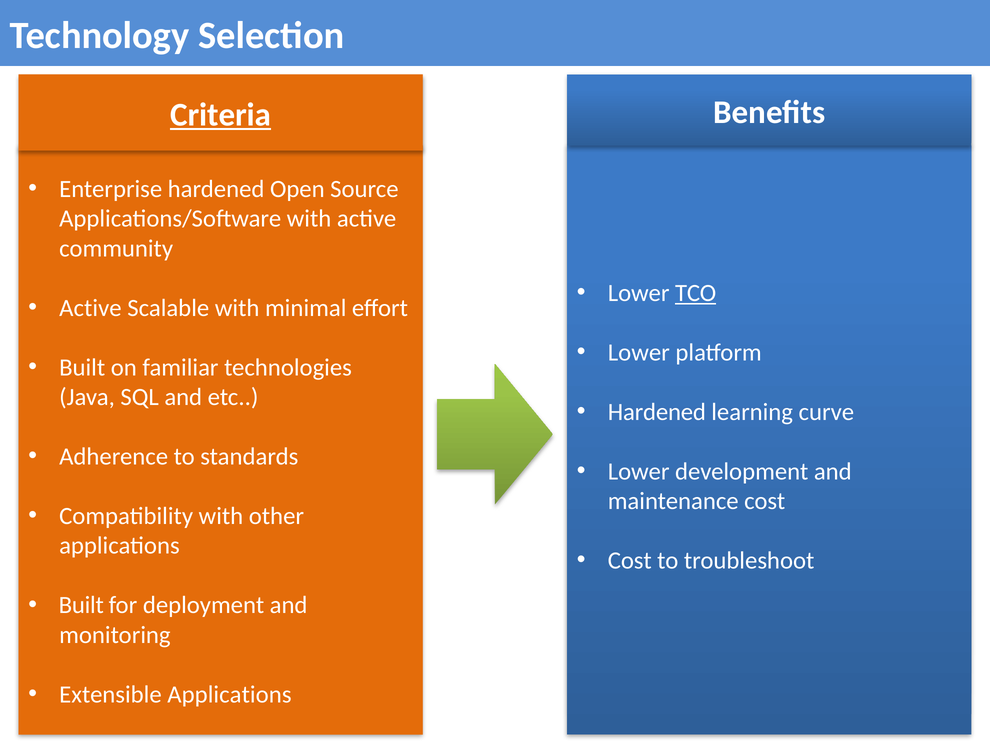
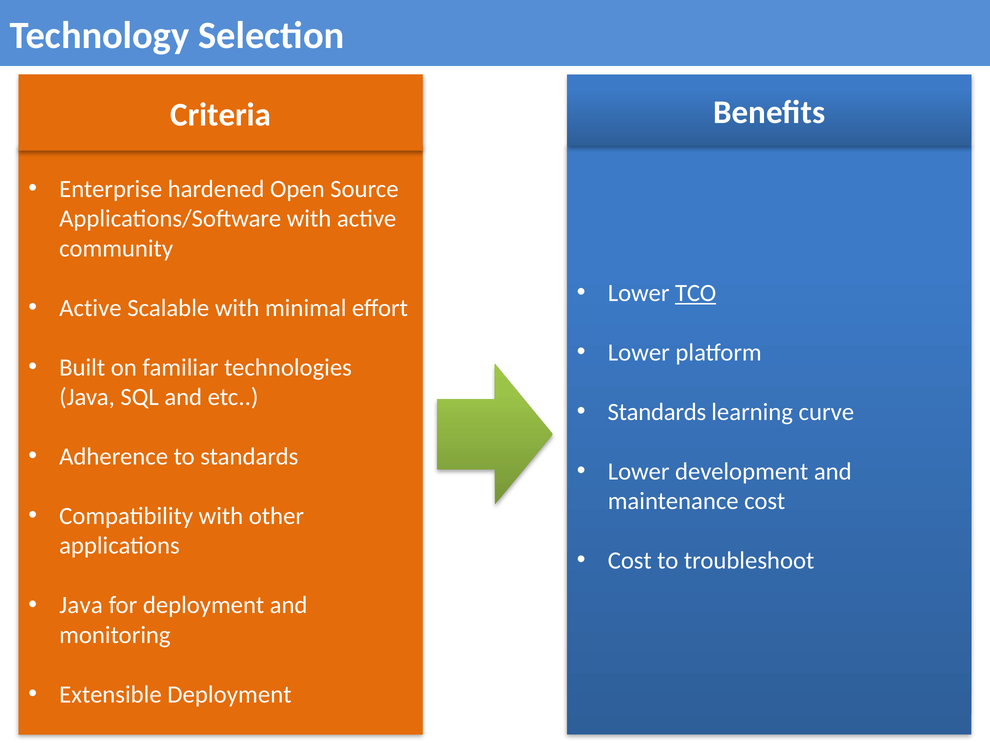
Criteria underline: present -> none (221, 115)
Hardened: Hardened -> Standards (657, 412)
Built: Built -> Java (81, 605)
Extensible Applications: Applications -> Deployment (229, 694)
